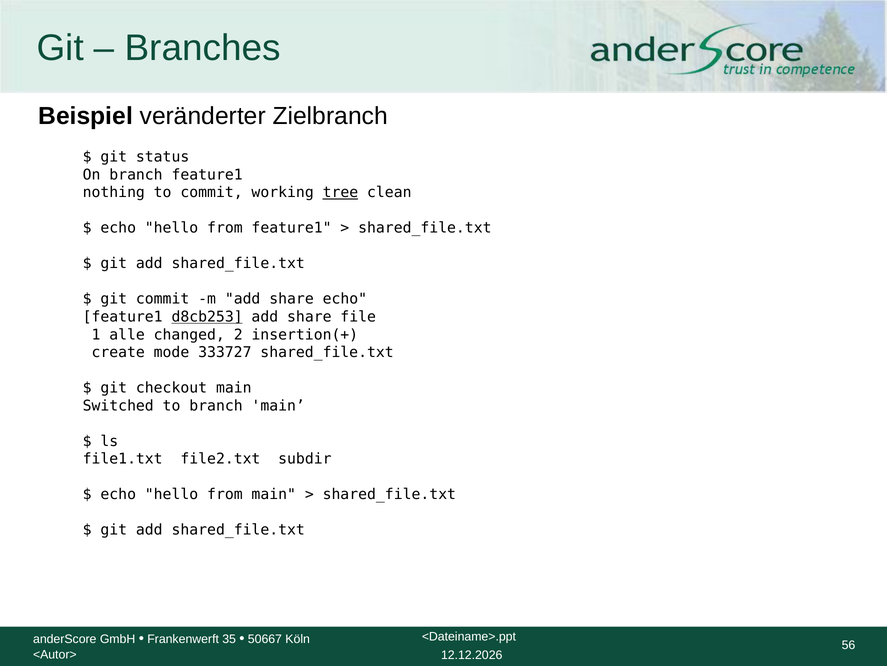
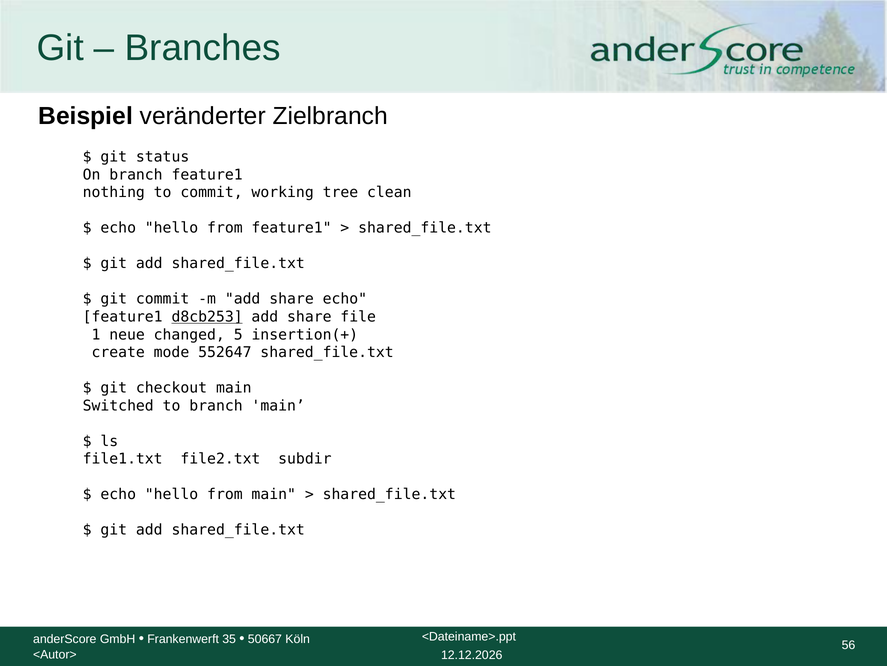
tree underline: present -> none (340, 192)
alle: alle -> neue (127, 334)
2: 2 -> 5 (238, 334)
333727: 333727 -> 552647 (225, 352)
